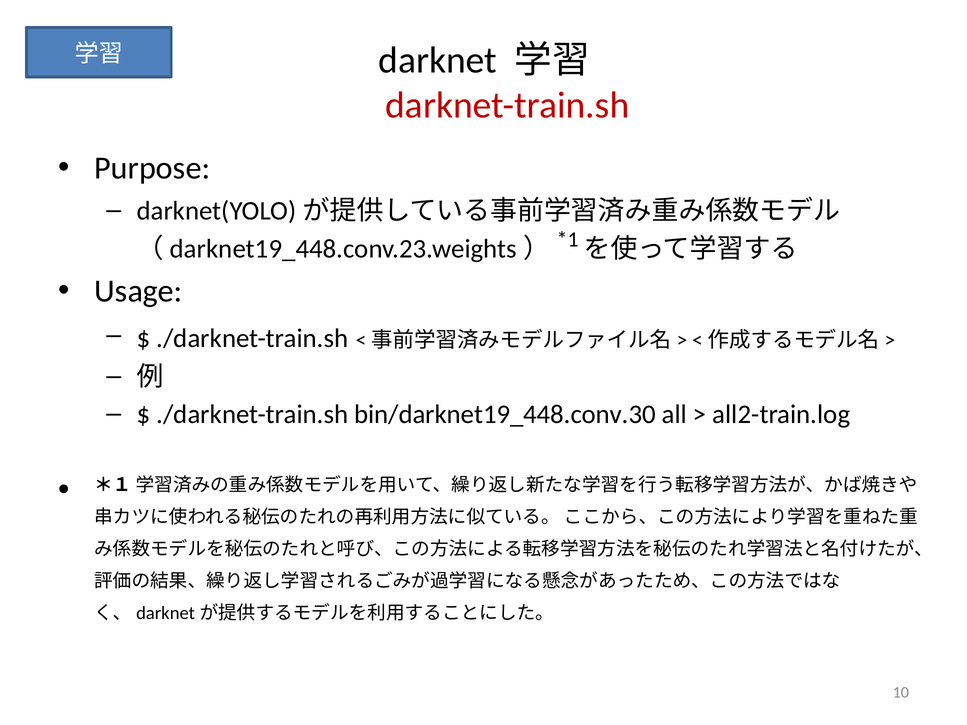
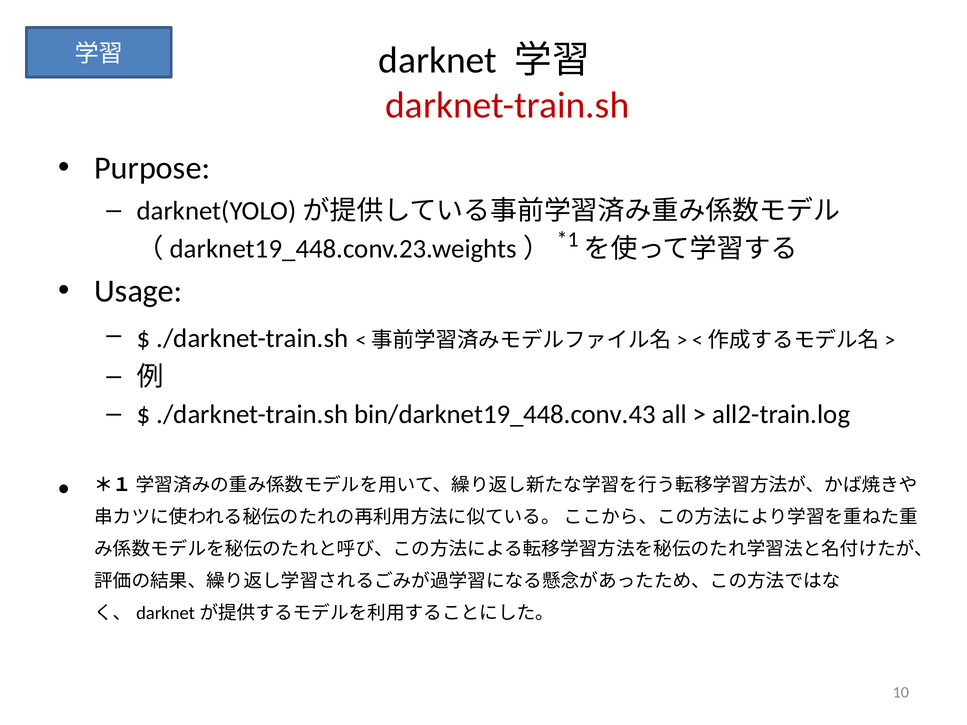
bin/darknet19_448.conv.30: bin/darknet19_448.conv.30 -> bin/darknet19_448.conv.43 (505, 415)
